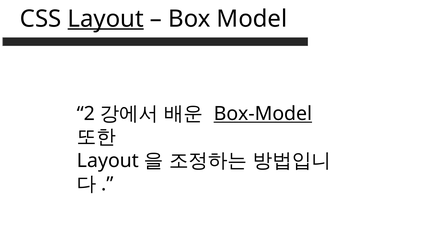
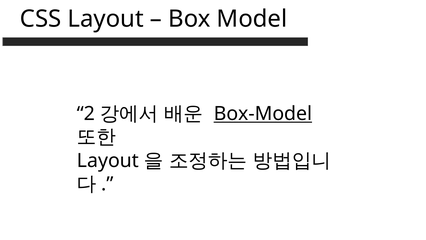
Layout underline: present -> none (106, 19)
